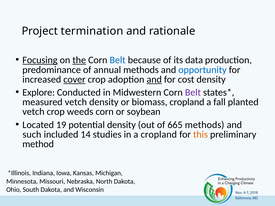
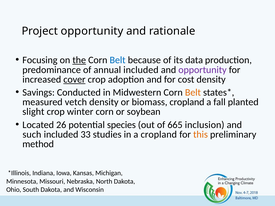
Project termination: termination -> opportunity (92, 31)
Focusing underline: present -> none (40, 60)
annual methods: methods -> included (141, 70)
opportunity colour: blue -> purple (202, 70)
and underline: present -> none (154, 79)
Explore: Explore -> Savings (39, 93)
Belt colour: purple -> orange (193, 93)
vetch: vetch -> slight (33, 112)
weeds: weeds -> winter (80, 112)
19: 19 -> 26 (61, 125)
potential density: density -> species (121, 125)
665 methods: methods -> inclusion (205, 125)
14: 14 -> 33 (86, 135)
